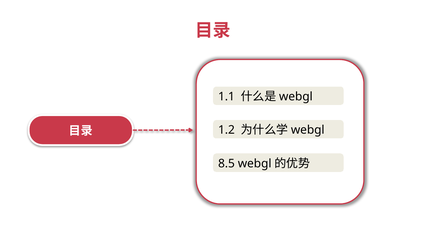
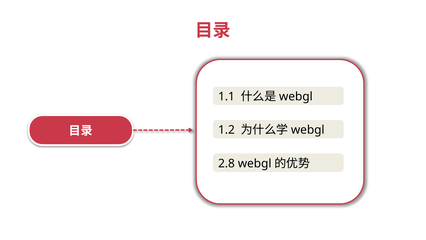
8.5: 8.5 -> 2.8 (226, 163)
